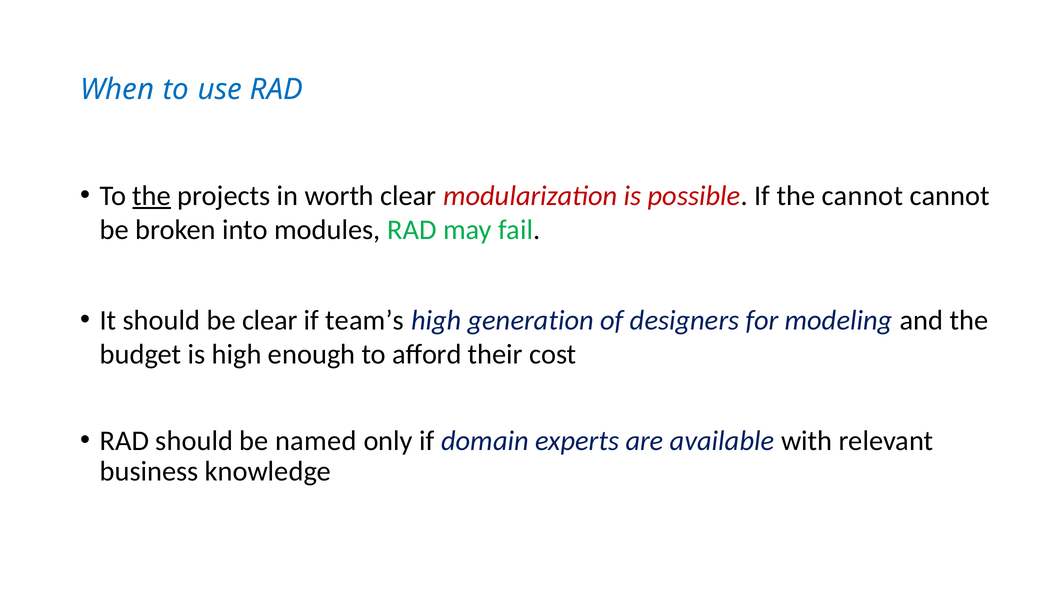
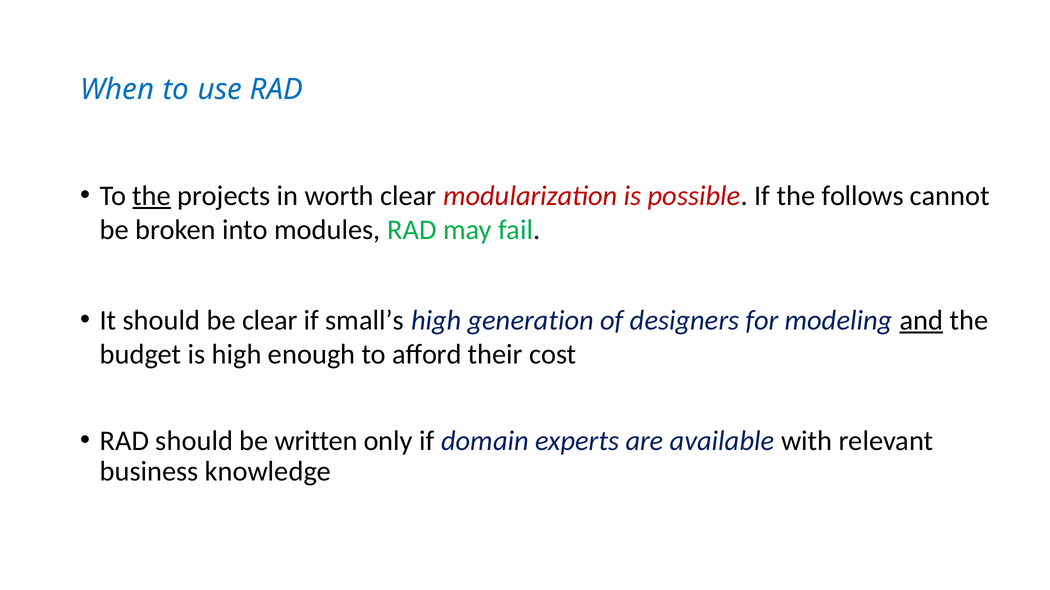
the cannot: cannot -> follows (863, 196)
team’s: team’s -> small’s (365, 321)
and underline: none -> present (921, 321)
named: named -> written (316, 441)
